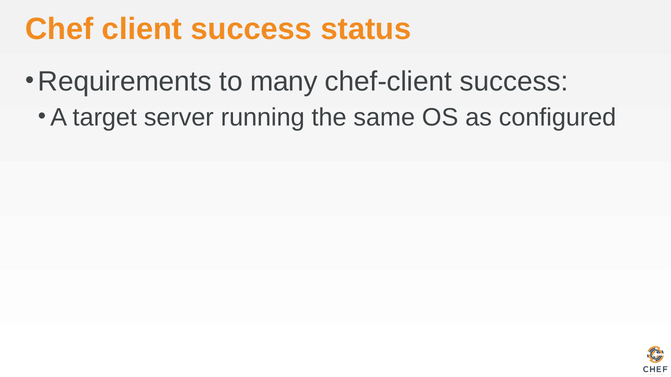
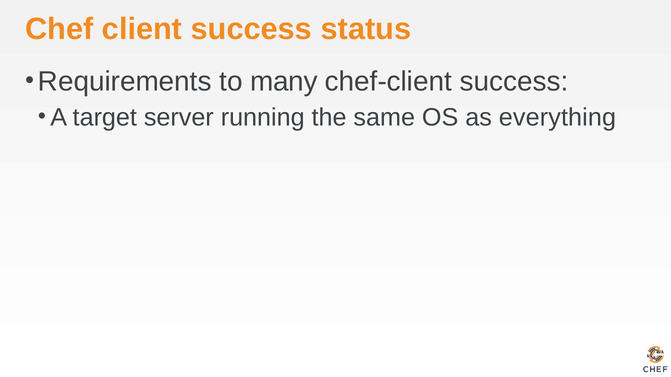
configured: configured -> everything (557, 118)
